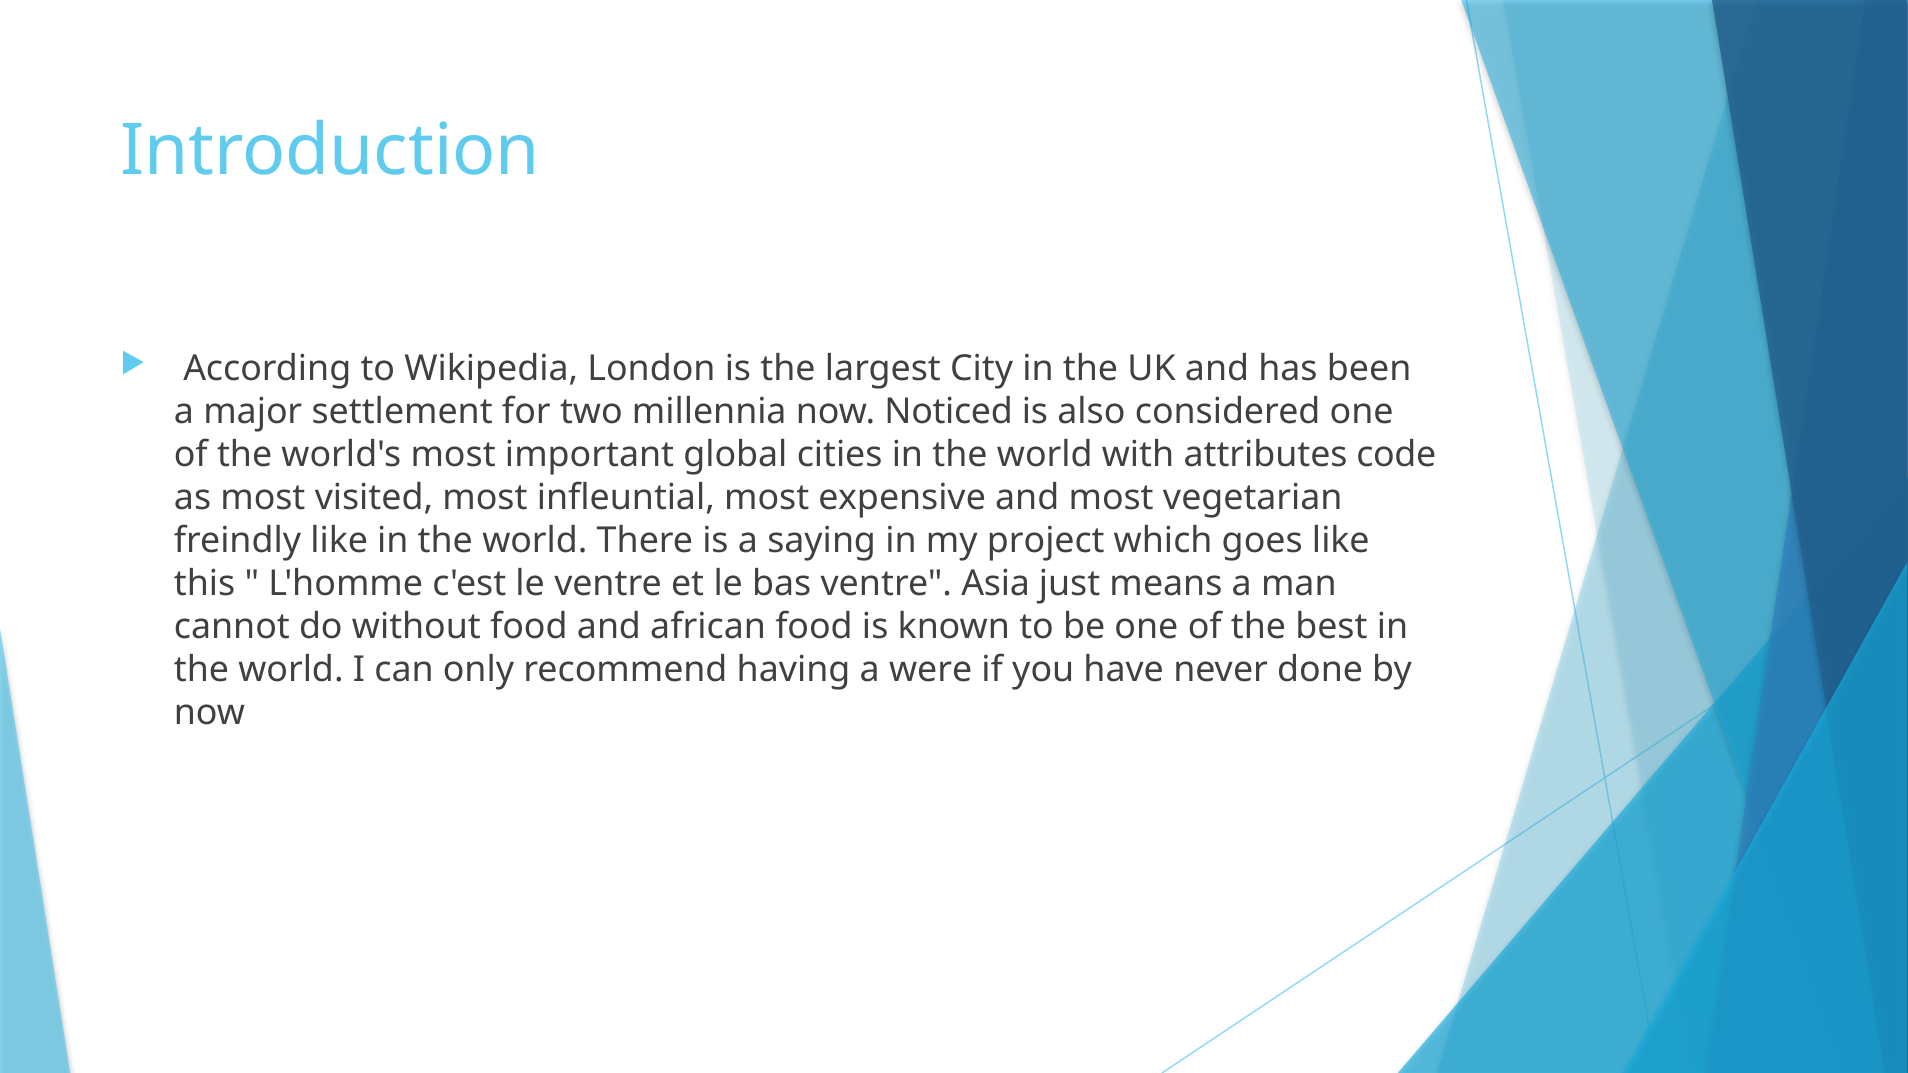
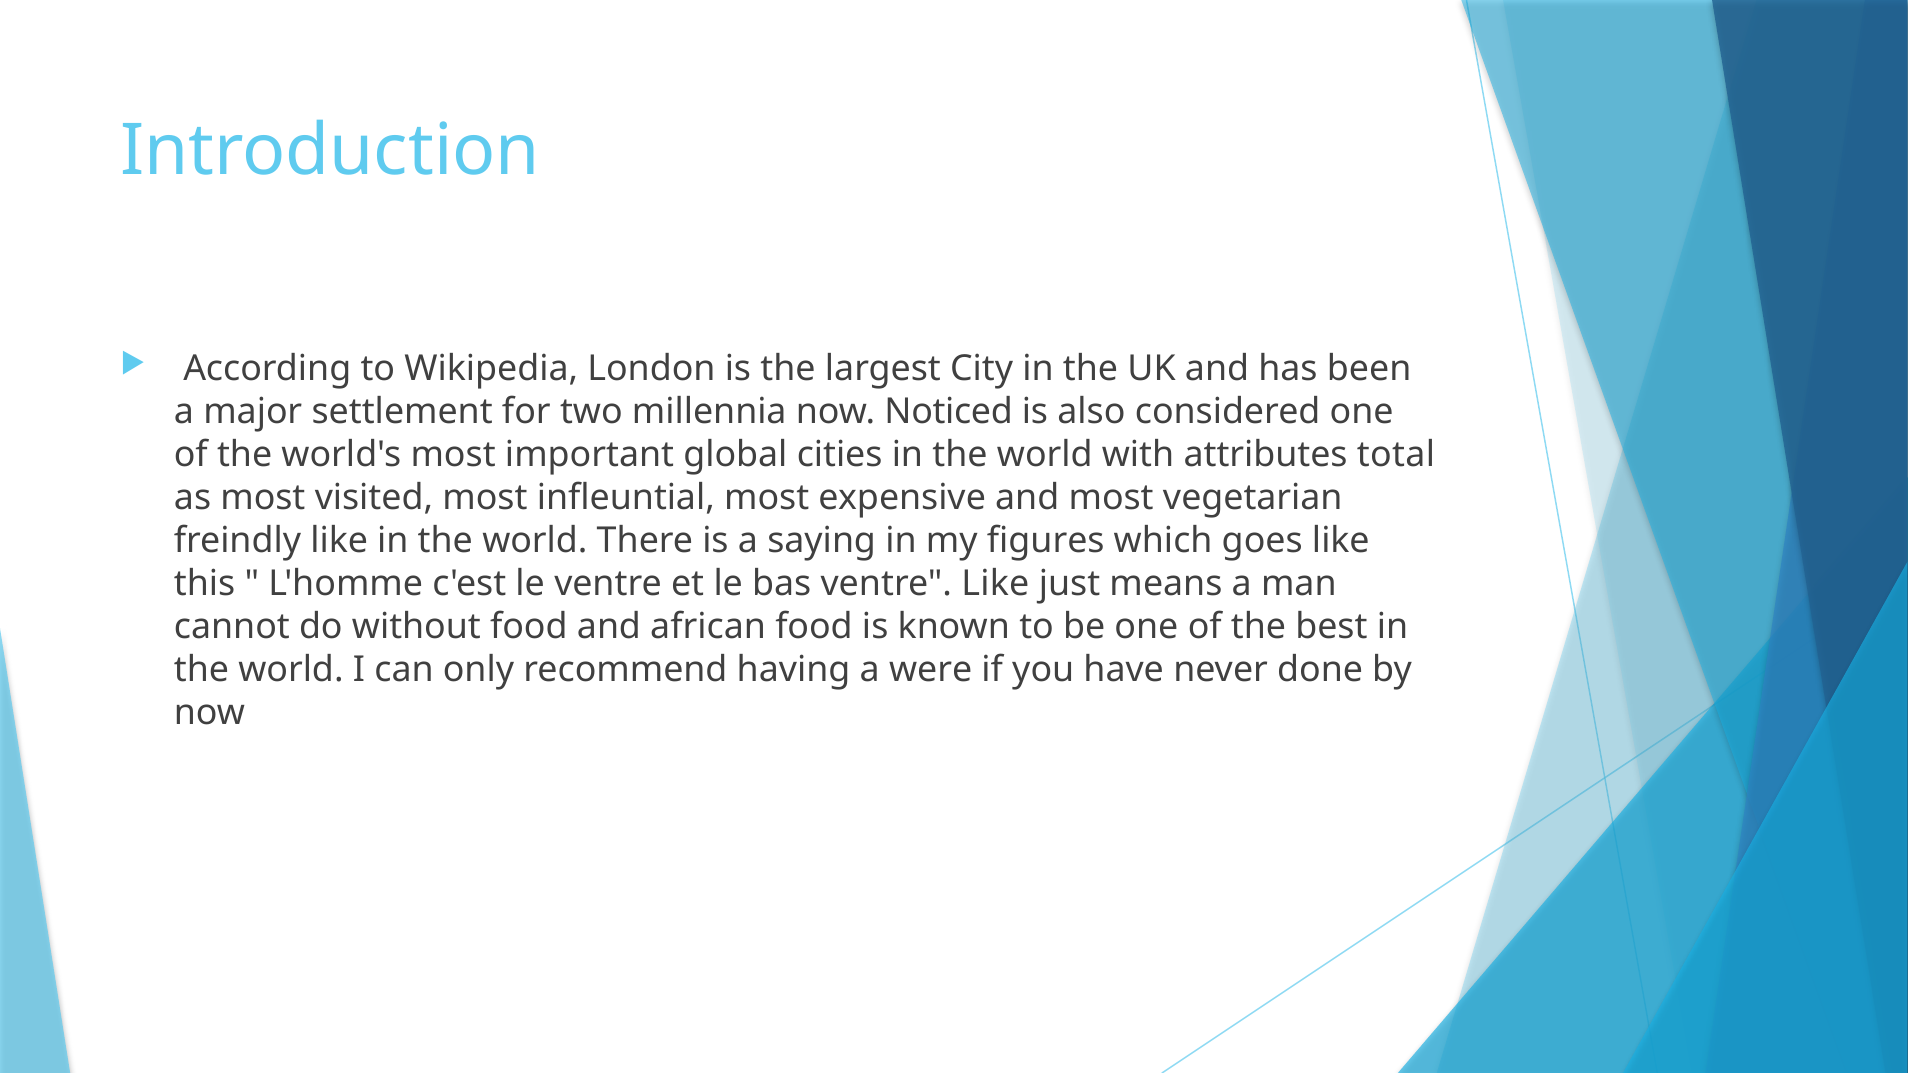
code: code -> total (1396, 455)
project: project -> figures (1046, 541)
ventre Asia: Asia -> Like (995, 584)
